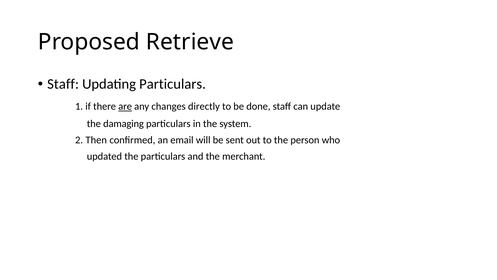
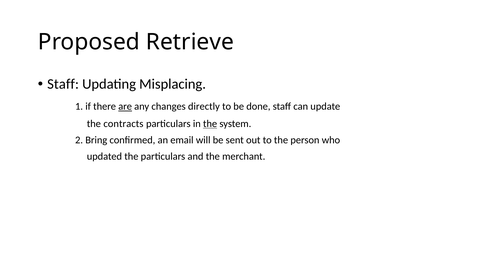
Updating Particulars: Particulars -> Misplacing (173, 84)
damaging: damaging -> contracts (123, 123)
the underline: none -> present (210, 123)
Then: Then -> Bring (96, 140)
